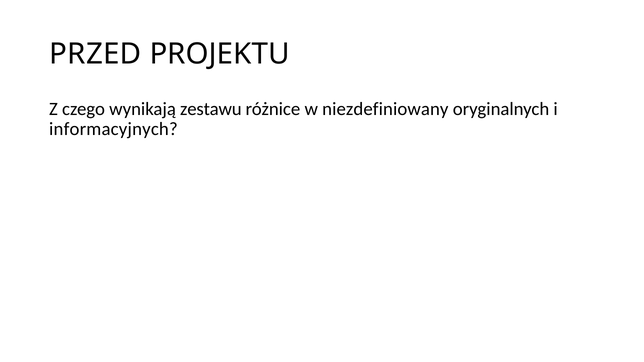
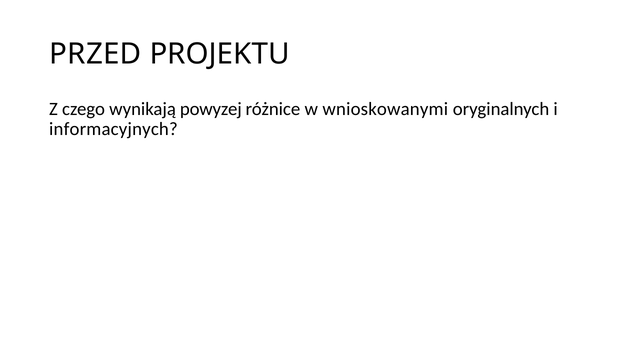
zestawu: zestawu -> powyzej (211, 109)
niezdefiniowany: niezdefiniowany -> wnioskowanymi (385, 109)
